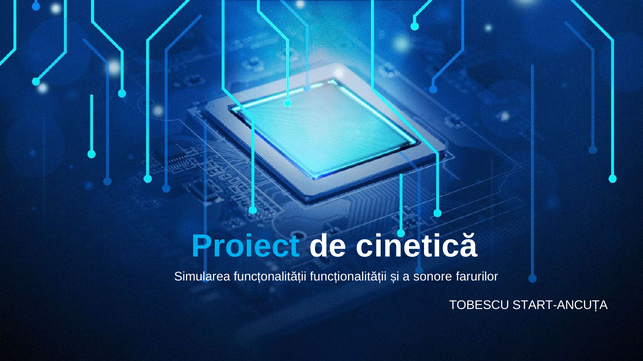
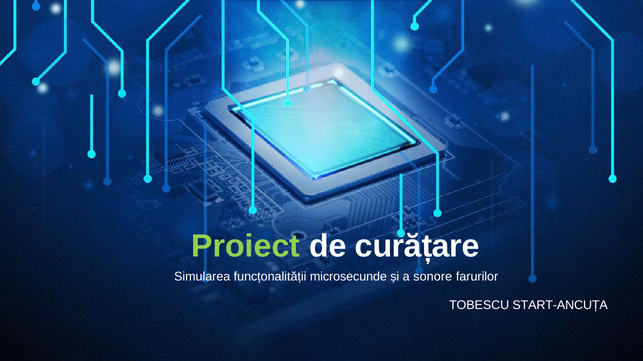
Proiect colour: light blue -> light green (246, 246)
cinetică: cinetică -> curățare (417, 246)
funcționalității: funcționalității -> microsecunde (348, 277)
